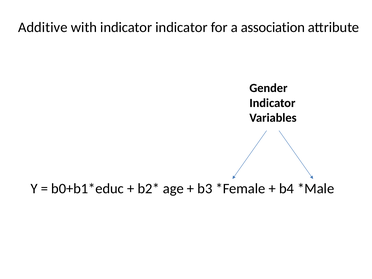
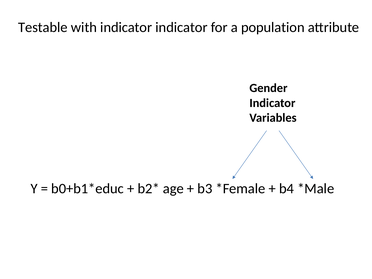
Additive: Additive -> Testable (43, 27)
association: association -> population (273, 27)
